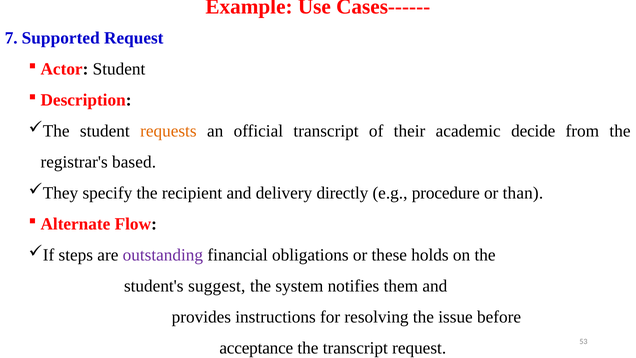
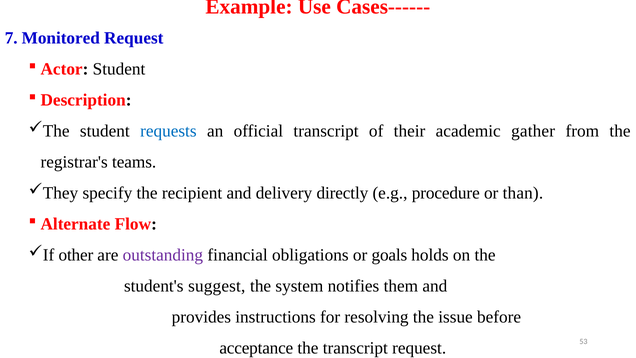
Supported: Supported -> Monitored (61, 38)
requests colour: orange -> blue (168, 131)
decide: decide -> gather (533, 131)
based: based -> teams (134, 162)
steps: steps -> other (76, 255)
these: these -> goals (389, 255)
